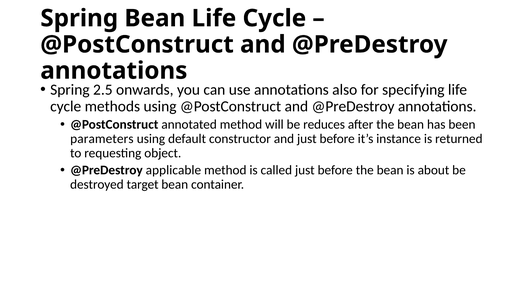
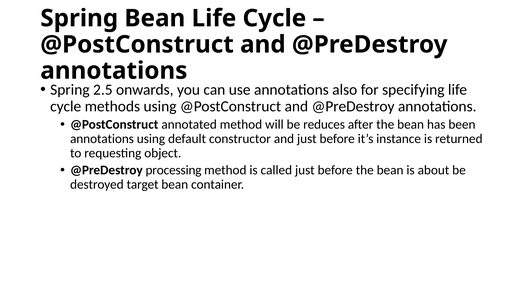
parameters: parameters -> annotations (102, 139)
applicable: applicable -> processing (174, 170)
